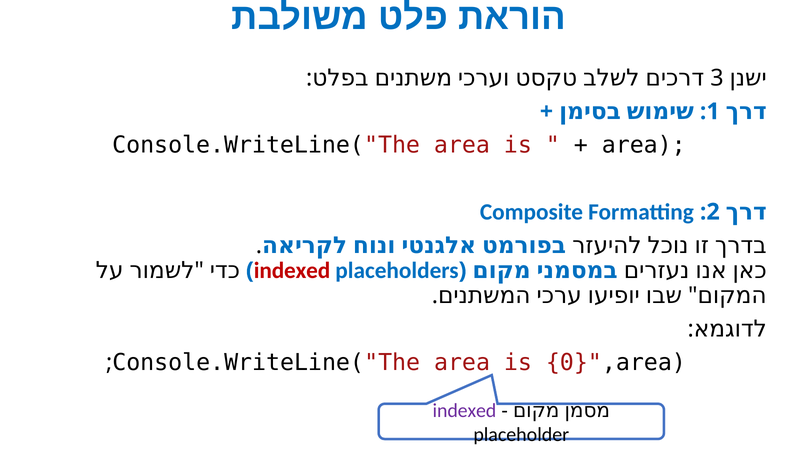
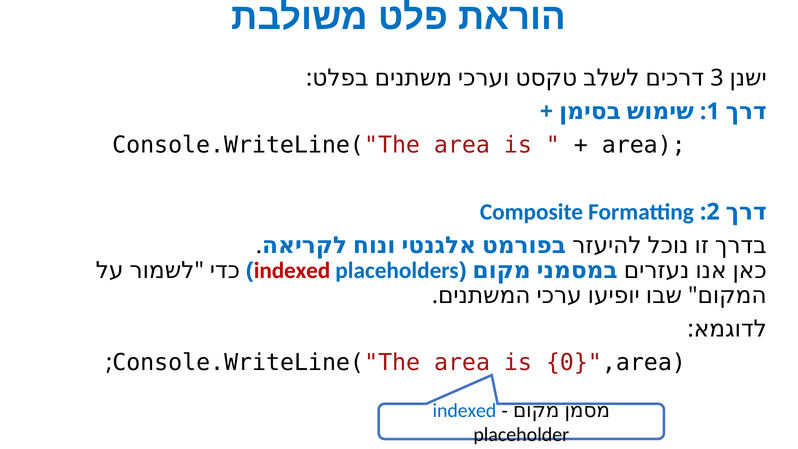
indexed colour: purple -> blue (464, 411)
